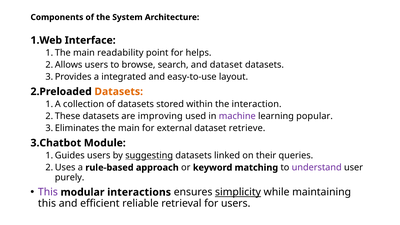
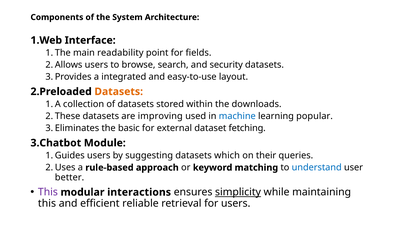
helps: helps -> fields (198, 53)
and dataset: dataset -> security (226, 65)
interaction: interaction -> downloads (257, 104)
machine colour: purple -> blue (237, 116)
the main: main -> basic (129, 128)
retrieve: retrieve -> fetching (247, 128)
suggesting underline: present -> none (149, 156)
linked: linked -> which (227, 156)
understand colour: purple -> blue (317, 168)
purely: purely -> better (70, 177)
